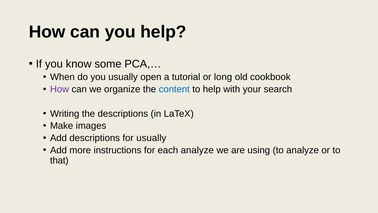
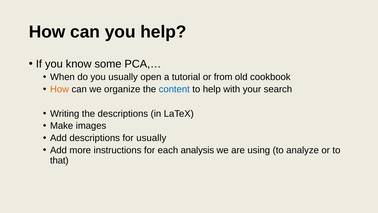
long: long -> from (223, 77)
How colour: purple -> orange (60, 89)
each analyze: analyze -> analysis (197, 150)
